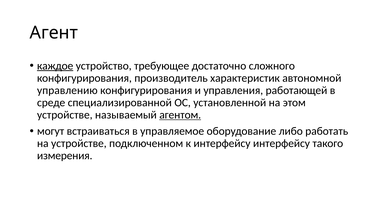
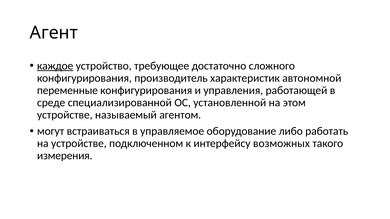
управлению: управлению -> переменные (67, 91)
агентом underline: present -> none (180, 115)
интерфейсу интерфейсу: интерфейсу -> возможных (281, 144)
